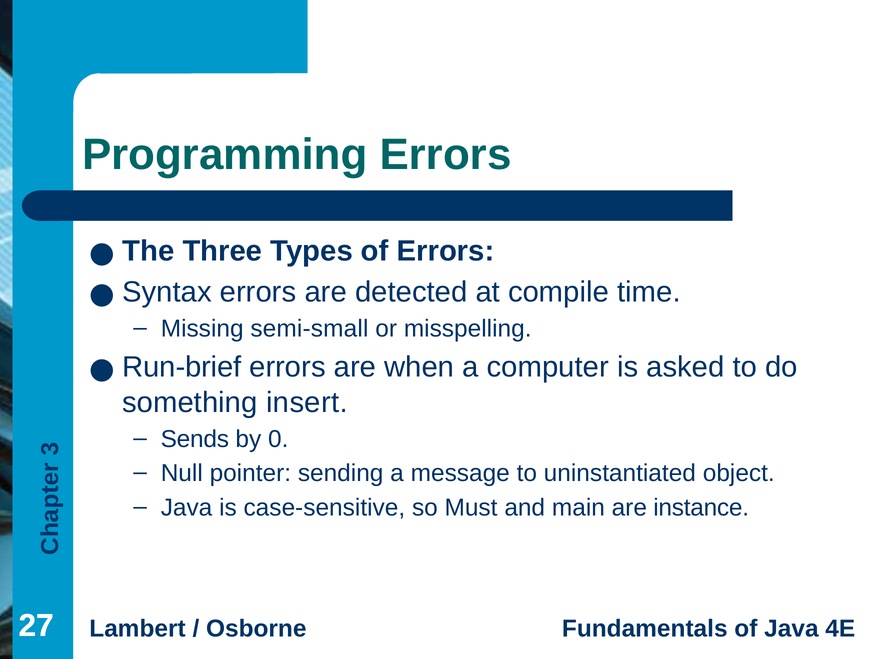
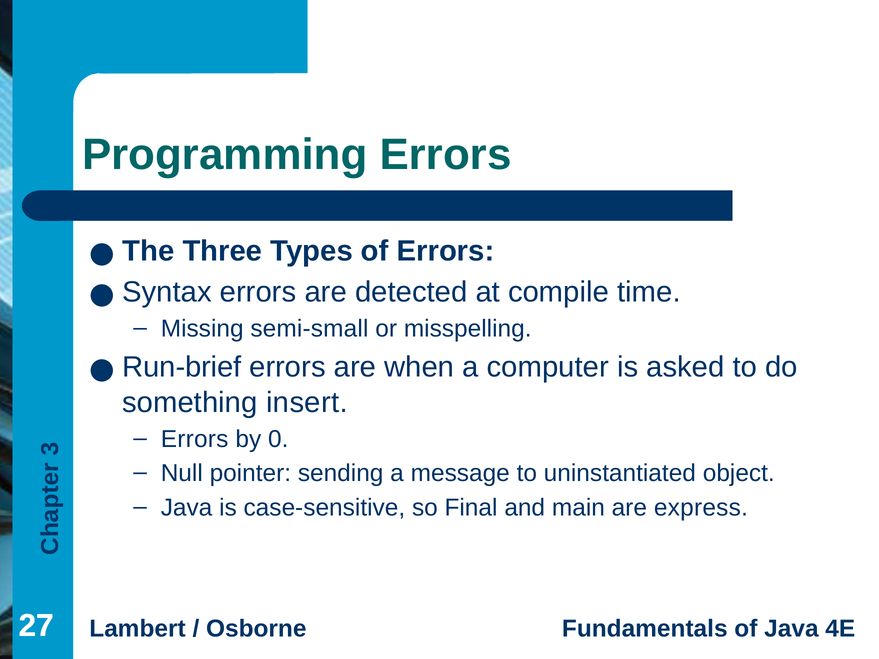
Sends: Sends -> Errors (195, 439)
Must: Must -> Final (471, 508)
instance: instance -> express (701, 508)
